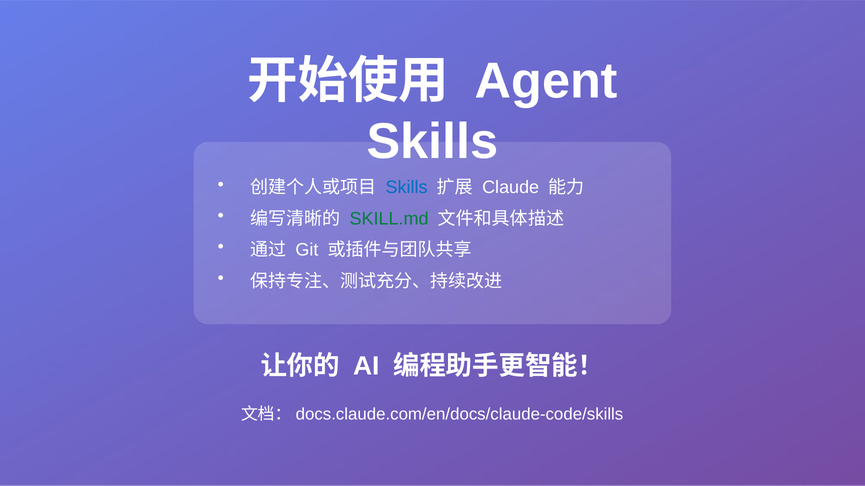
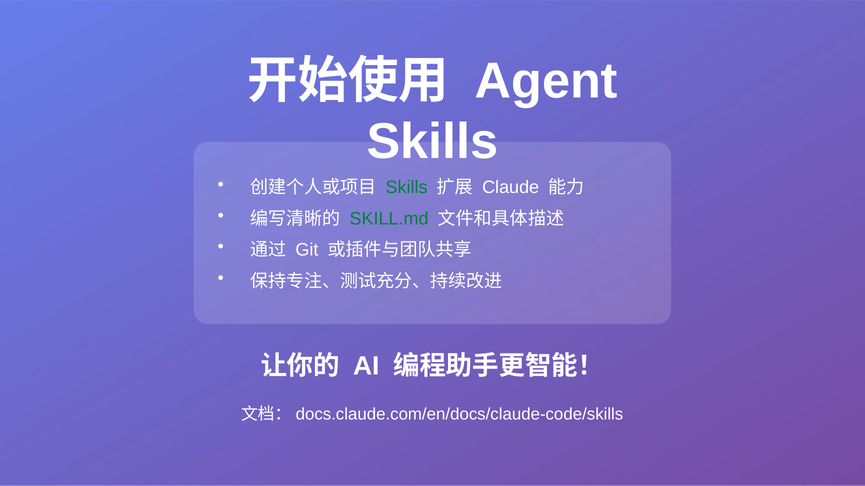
Skills colour: blue -> green (407, 188)
